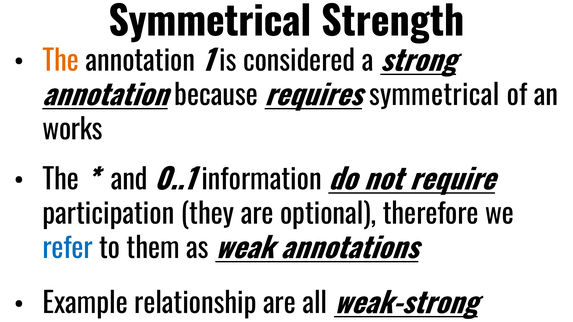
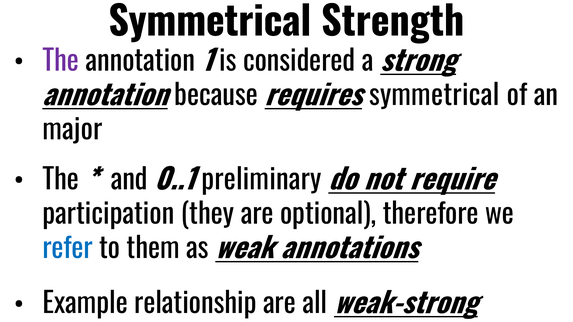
The colour: orange -> purple (61, 61)
works: works -> major (72, 130)
information: information -> preliminary (261, 180)
